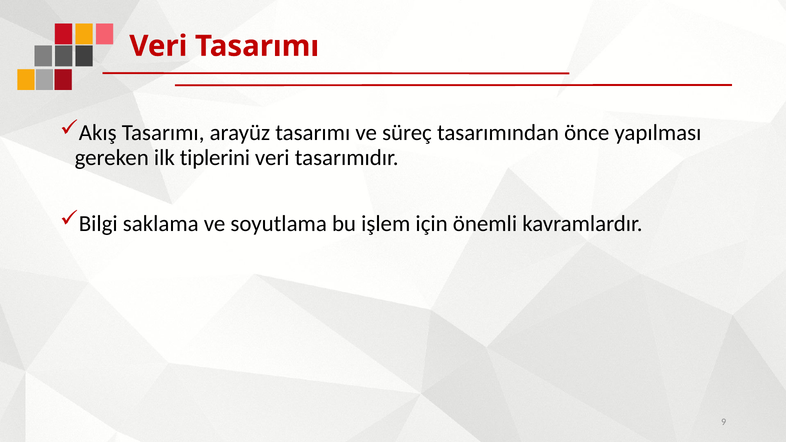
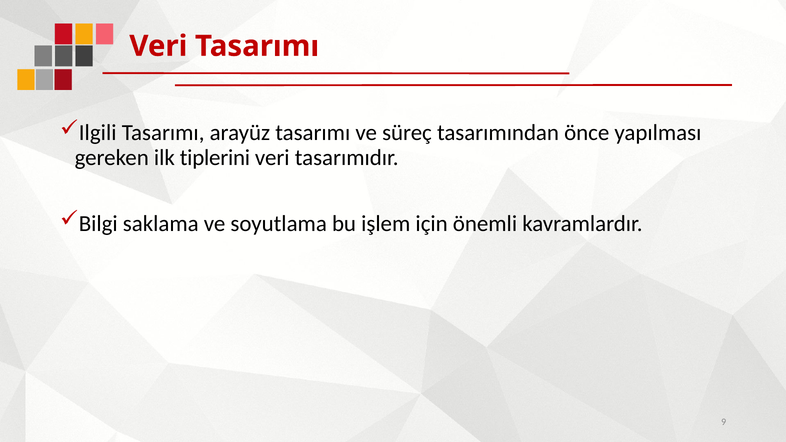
Akış: Akış -> Ilgili (98, 133)
